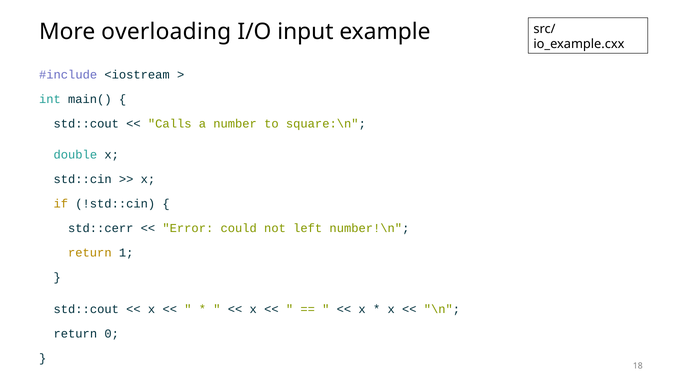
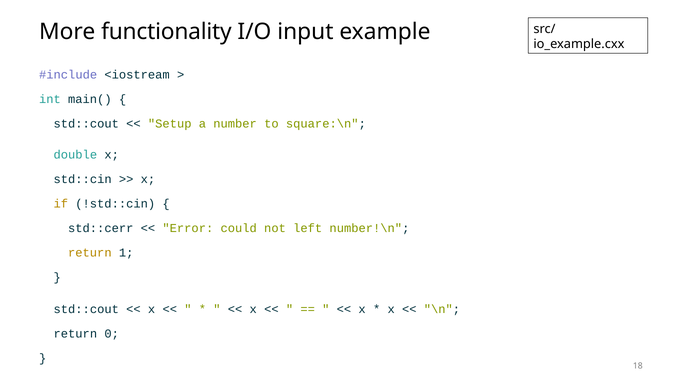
overloading: overloading -> functionality (166, 32)
Calls: Calls -> Setup (170, 123)
